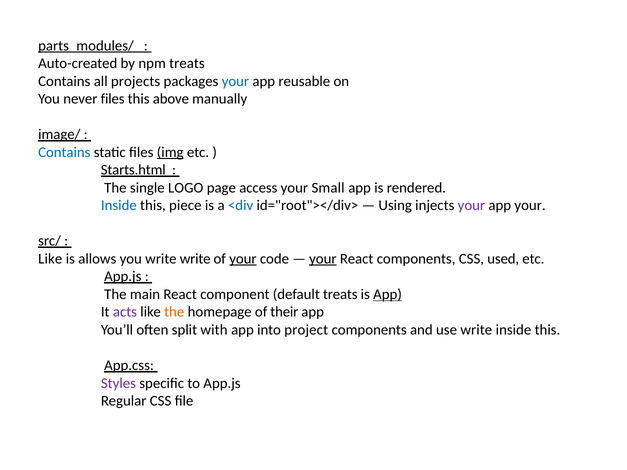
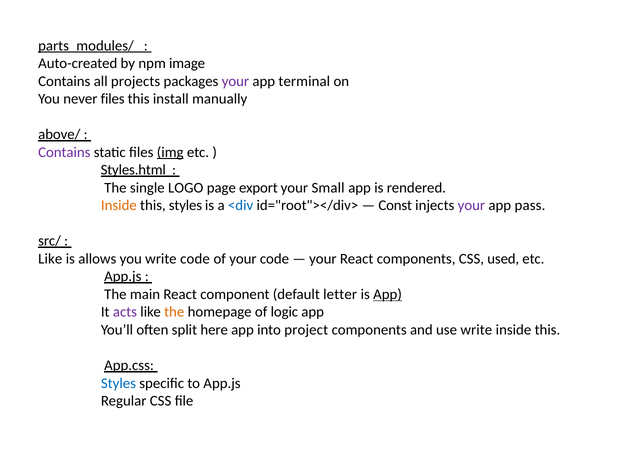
npm treats: treats -> image (187, 63)
your colour: blue -> purple (235, 81)
reusable: reusable -> terminal (304, 81)
above: above -> install (171, 99)
image/: image/ -> above/ (59, 135)
Contains colour: blue -> purple (64, 152)
Starts.html: Starts.html -> Styles.html (133, 170)
access: access -> export (258, 188)
Inside colour: blue -> orange (119, 206)
this piece: piece -> styles (185, 206)
Using: Using -> Const (395, 206)
app your: your -> pass (530, 206)
write write: write -> code (195, 259)
your underline: present -> none (243, 259)
your underline: present -> none (323, 259)
default treats: treats -> letter (340, 294)
their: their -> logic (284, 312)
with: with -> here (214, 330)
Styles colour: purple -> blue (118, 383)
